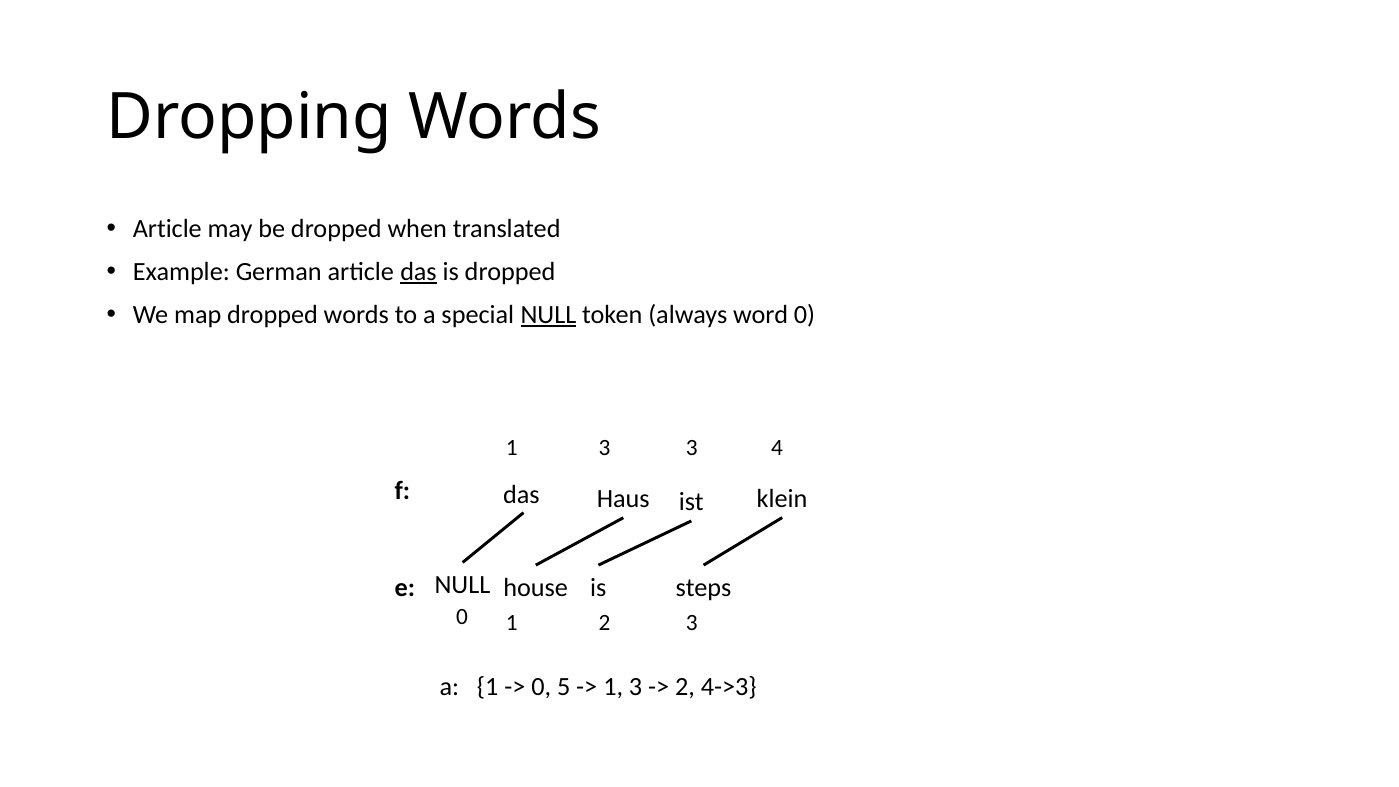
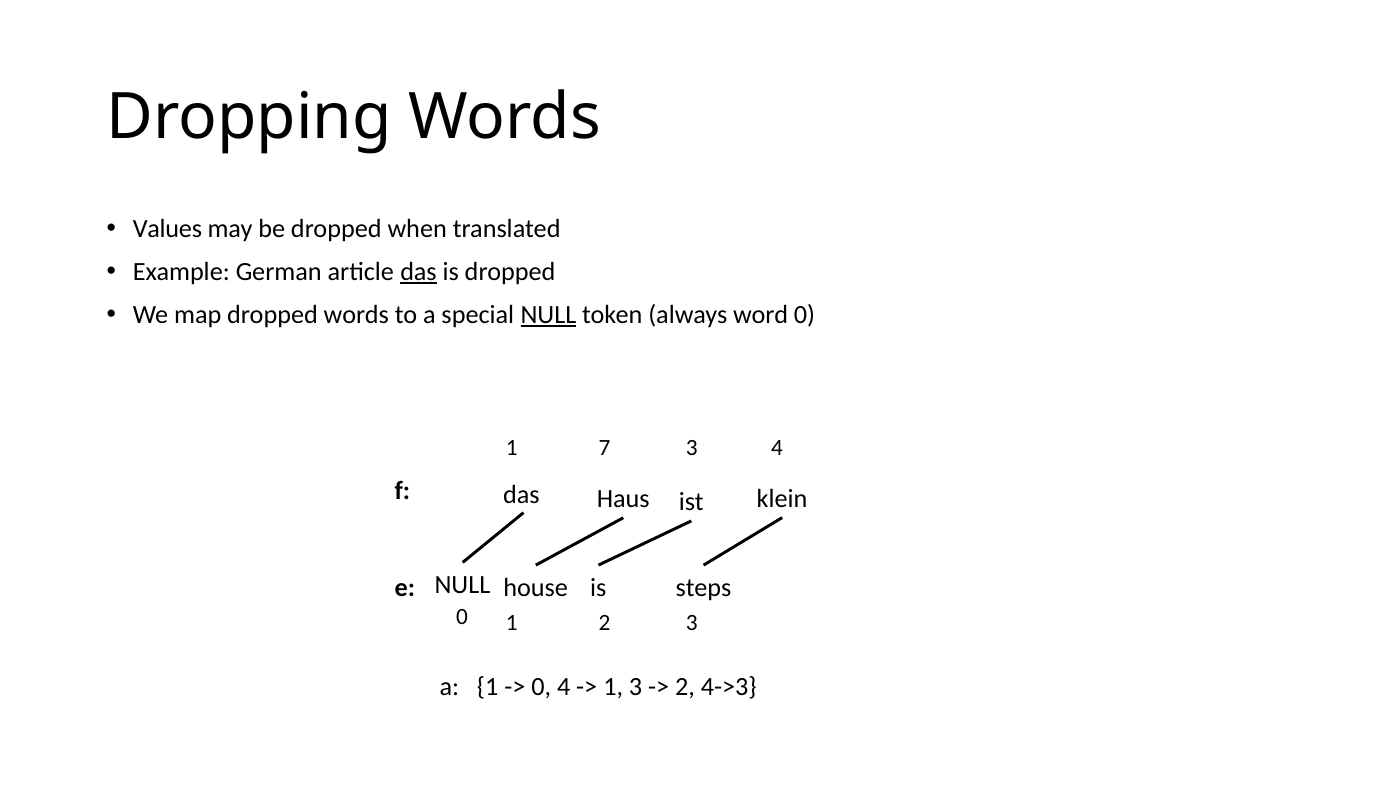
Article: Article -> Values (167, 229)
3: 3 -> 7 (605, 447)
0 5: 5 -> 4 (564, 687)
